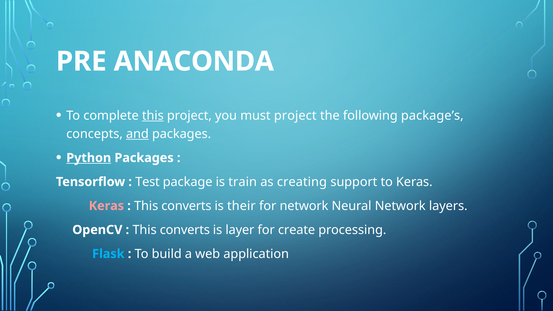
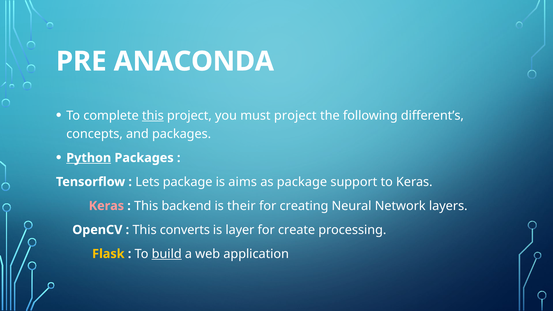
package’s: package’s -> different’s (432, 116)
and underline: present -> none (137, 134)
Test: Test -> Lets (147, 182)
train: train -> aims (243, 182)
as creating: creating -> package (302, 182)
converts: converts -> backend (186, 206)
for network: network -> creating (304, 206)
Flask colour: light blue -> yellow (108, 254)
build underline: none -> present (167, 254)
